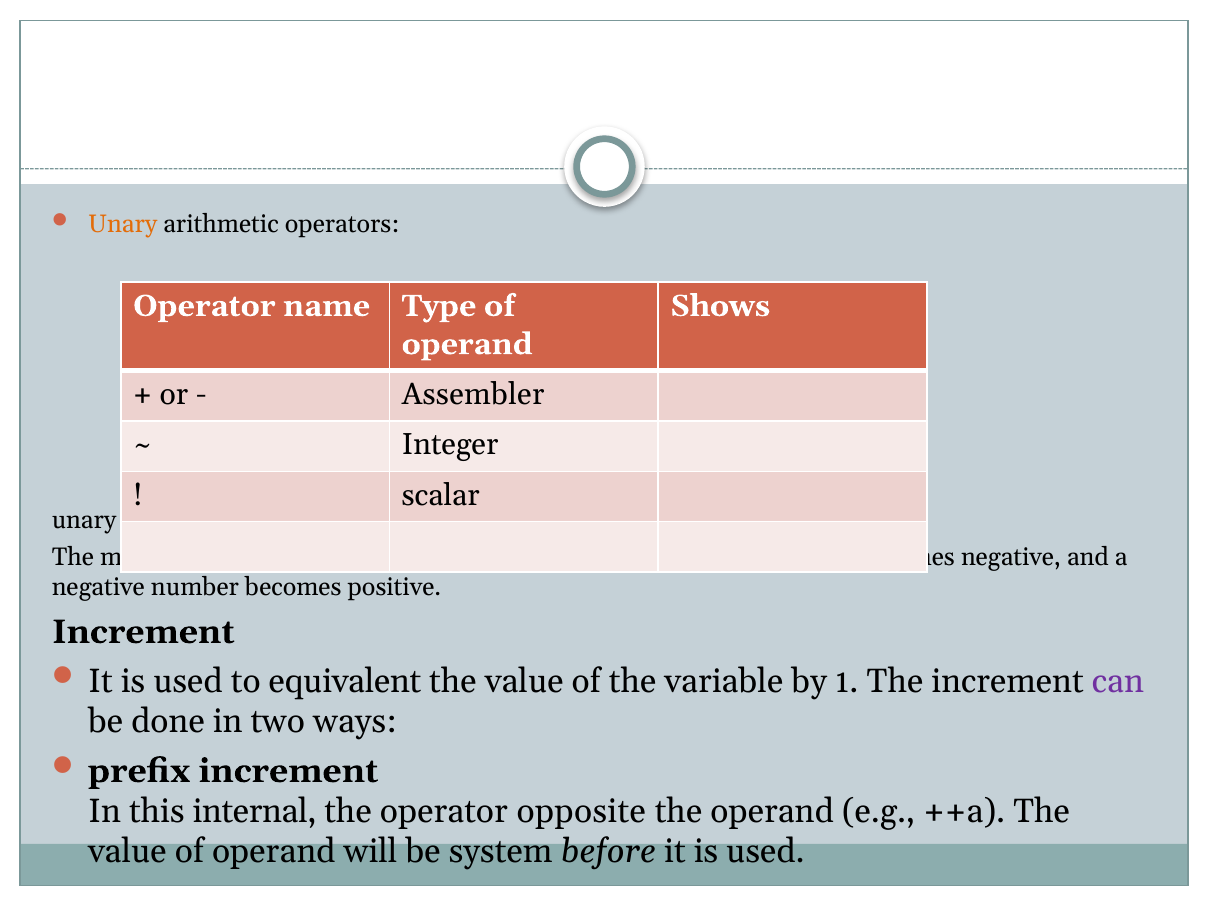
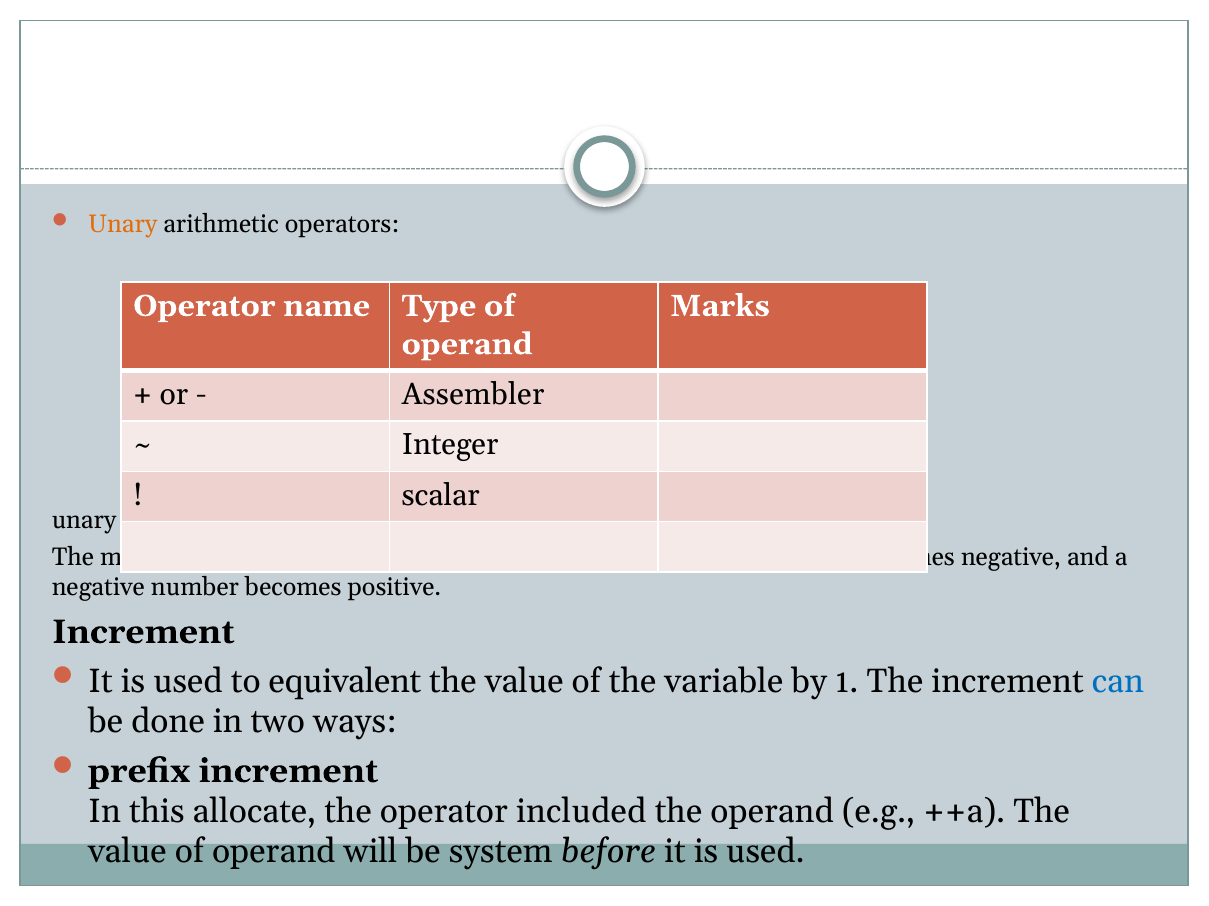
Shows: Shows -> Marks (720, 306)
can colour: purple -> blue (1118, 682)
internal: internal -> allocate (254, 812)
opposite: opposite -> included (581, 812)
